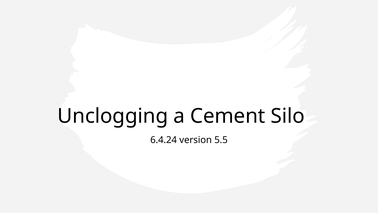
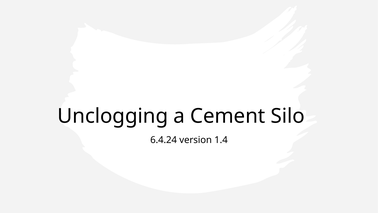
5.5: 5.5 -> 1.4 (221, 140)
